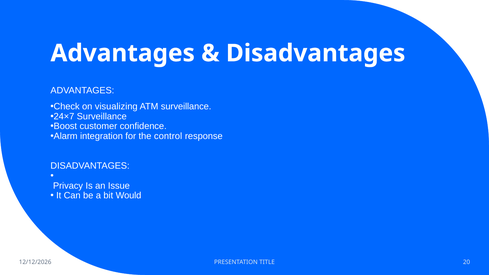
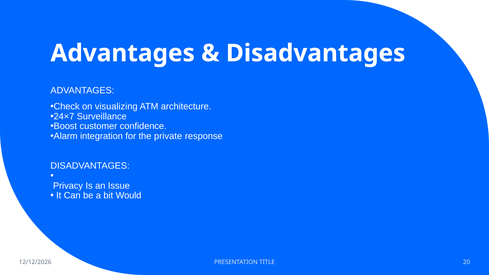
ATM surveillance: surveillance -> architecture (186, 106)
control: control -> private (168, 136)
